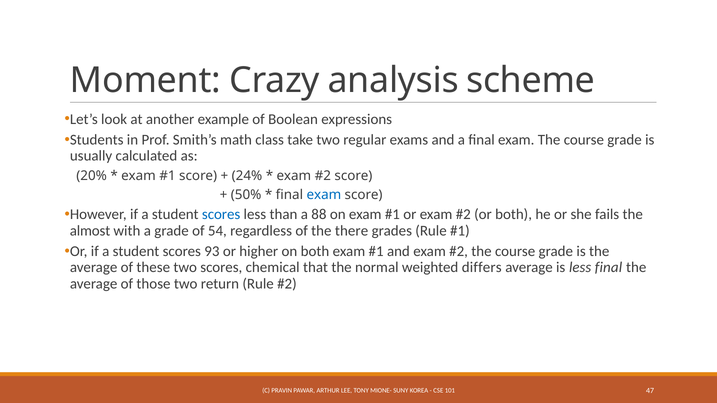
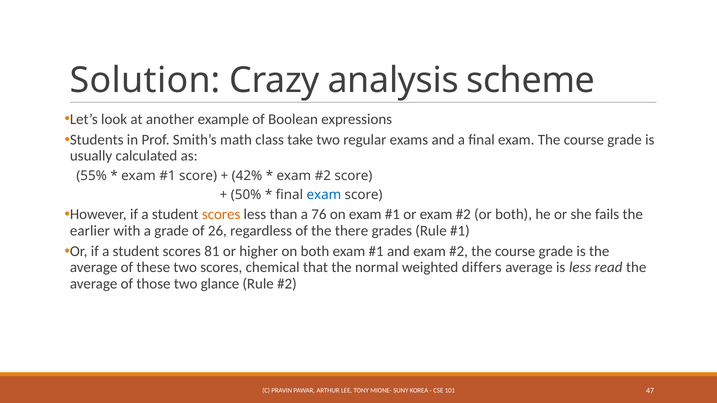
Moment: Moment -> Solution (145, 80)
20%: 20% -> 55% (92, 176)
24%: 24% -> 42% (247, 176)
scores colour: blue -> orange (221, 215)
88: 88 -> 76 (319, 215)
almost: almost -> earlier (90, 231)
54: 54 -> 26 (217, 231)
93: 93 -> 81 (212, 251)
less final: final -> read (609, 268)
return: return -> glance (220, 284)
